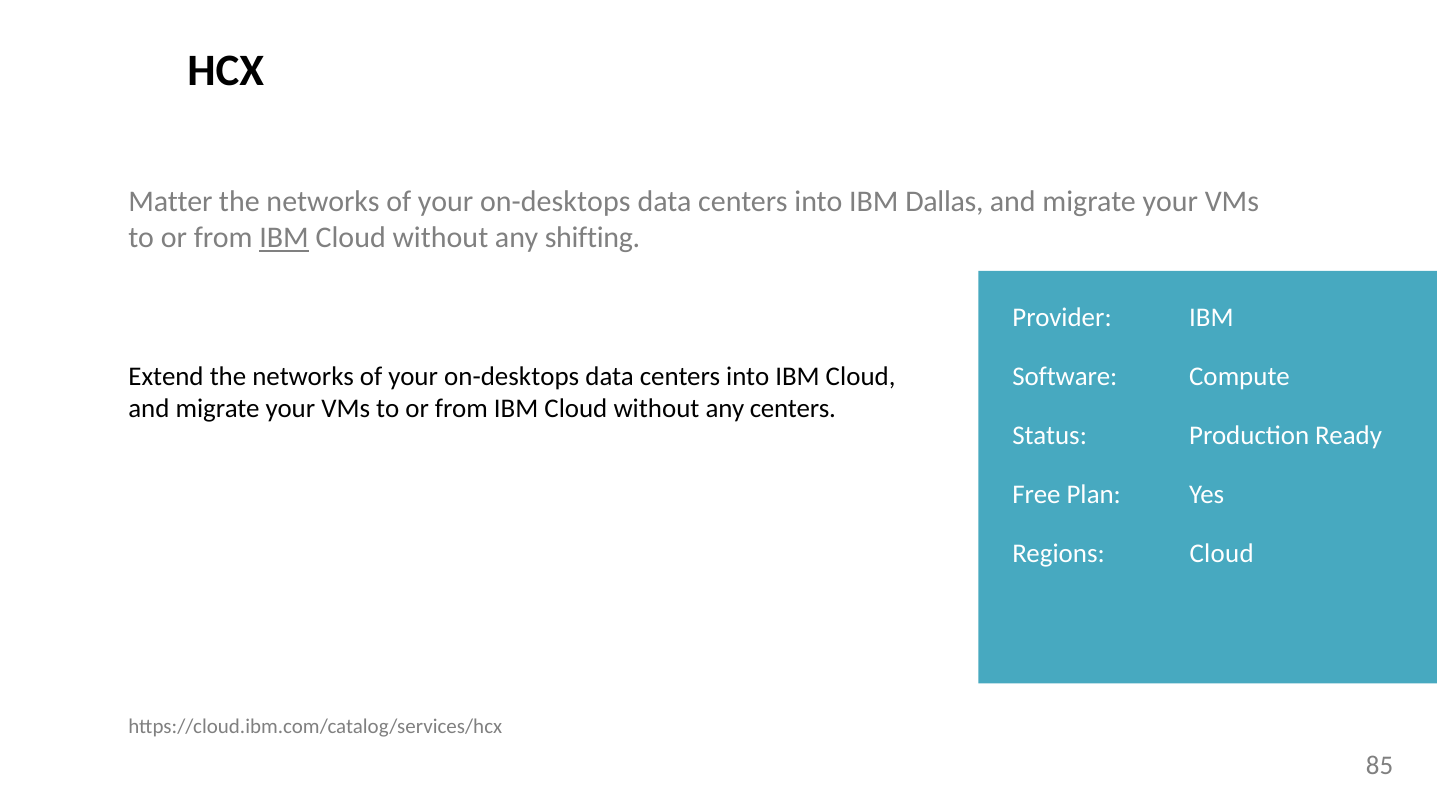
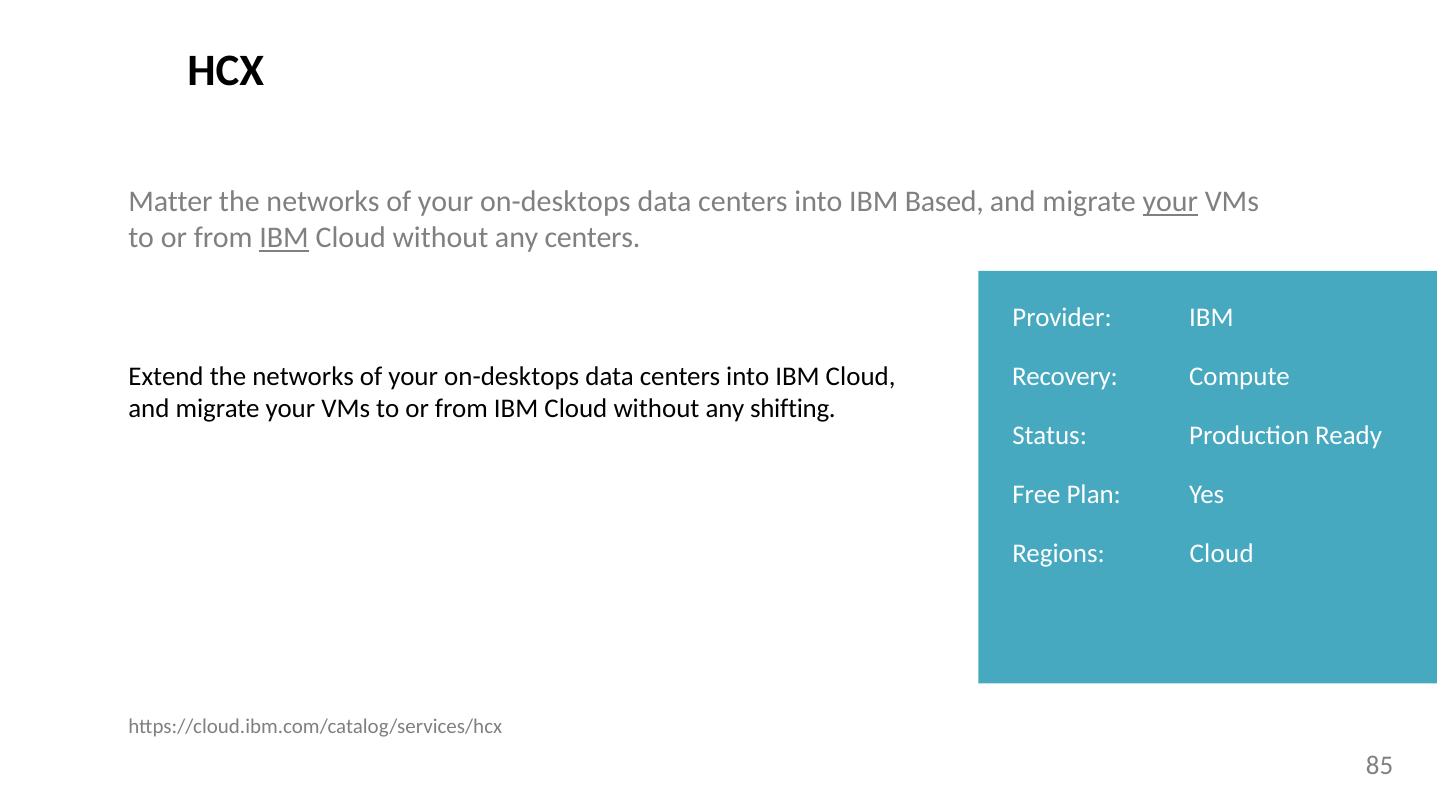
Dallas: Dallas -> Based (944, 202)
your underline: none -> present (1170, 202)
any shifting: shifting -> centers (592, 238)
Software: Software -> Recovery (1065, 377)
any centers: centers -> shifting (793, 409)
